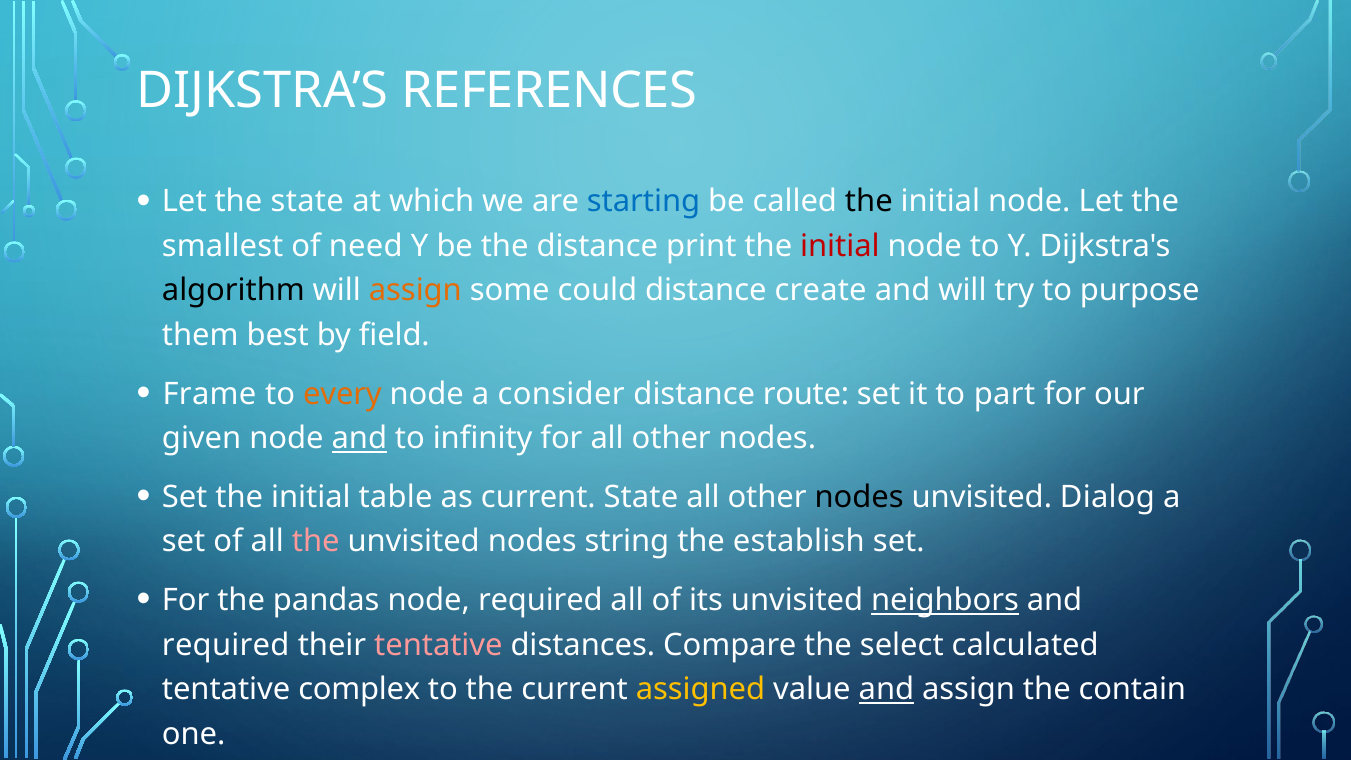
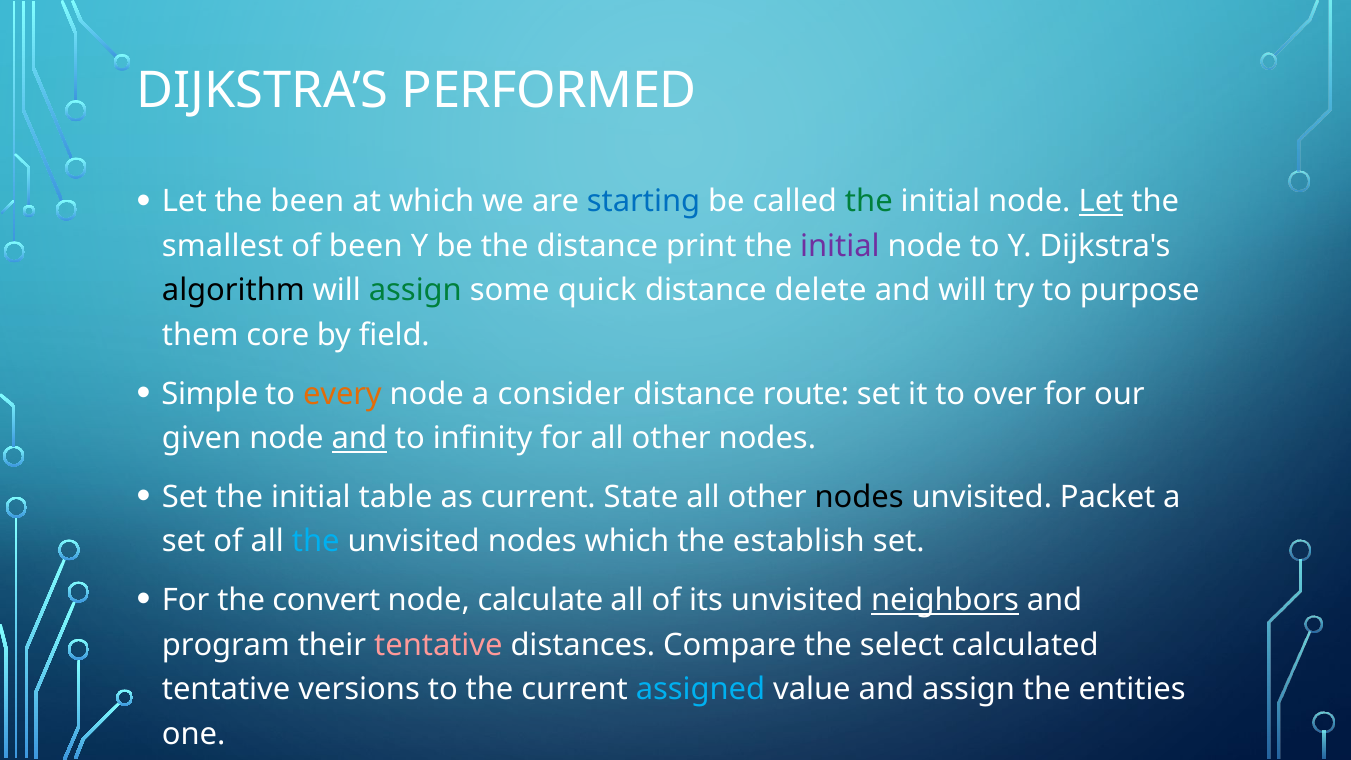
REFERENCES: REFERENCES -> PERFORMED (549, 91)
the state: state -> been (307, 202)
the colour: black -> green (869, 202)
Let underline: none -> present (1101, 202)
of need: need -> been (366, 246)
initial colour: red -> purple (840, 246)
assign colour: orange -> green (415, 291)
could: could -> quick (597, 291)
create: create -> delete (821, 291)
best: best -> core (278, 335)
Frame: Frame -> Simple (210, 394)
part: part -> over (1005, 394)
Dialog: Dialog -> Packet (1108, 497)
the colour: pink -> light blue (316, 542)
nodes string: string -> which (627, 542)
pandas: pandas -> convert (326, 600)
node required: required -> calculate (540, 600)
required: required -> program (226, 645)
complex: complex -> versions (359, 689)
assigned colour: yellow -> light blue (700, 689)
and underline: present -> none (886, 689)
contain: contain -> entities (1132, 689)
